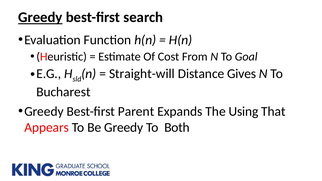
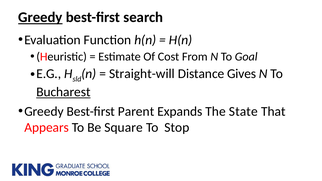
Bucharest underline: none -> present (63, 92)
Using: Using -> State (243, 112)
Be Greedy: Greedy -> Square (124, 128)
Both: Both -> Stop (177, 128)
